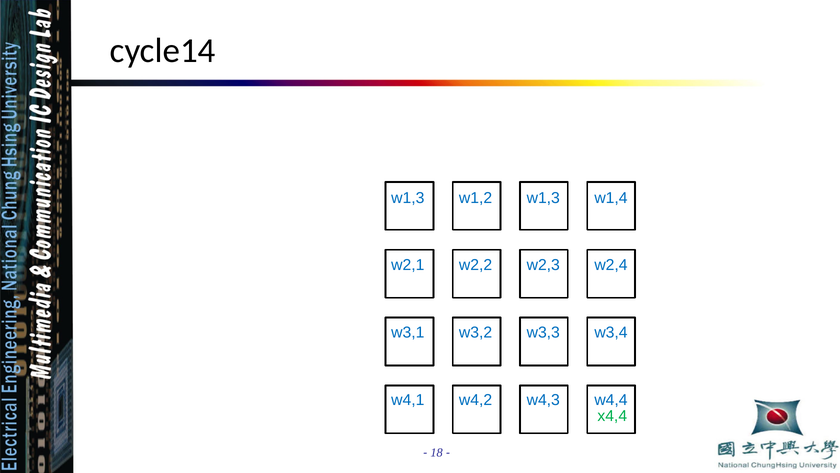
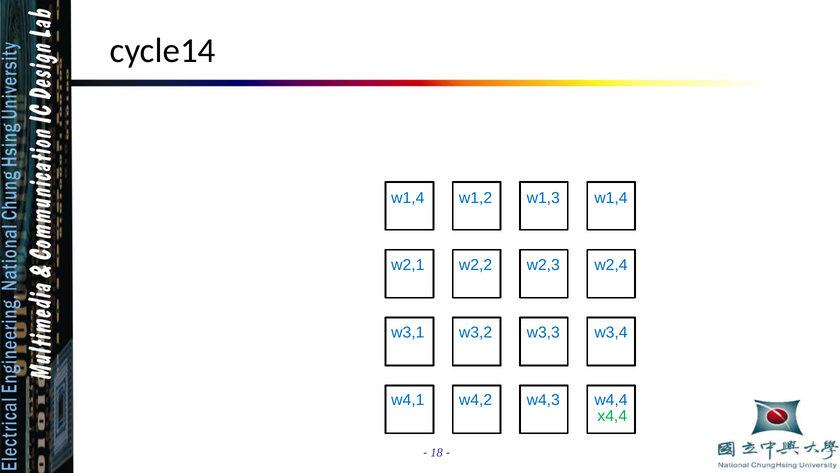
w1,3: w1,3 -> w1,4 (408, 198)
